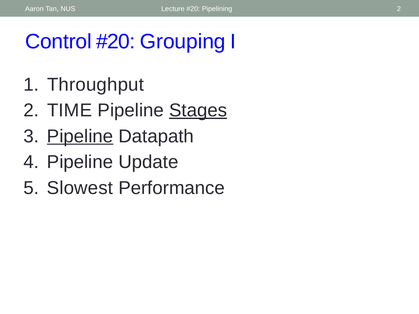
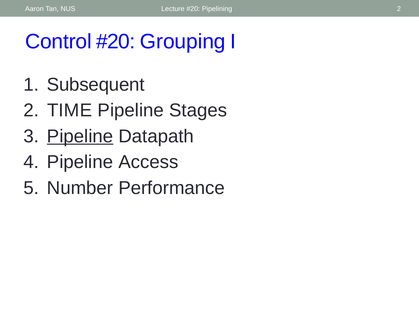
Throughput: Throughput -> Subsequent (96, 85)
Stages underline: present -> none (198, 110)
Update: Update -> Access (148, 162)
Slowest: Slowest -> Number (80, 188)
